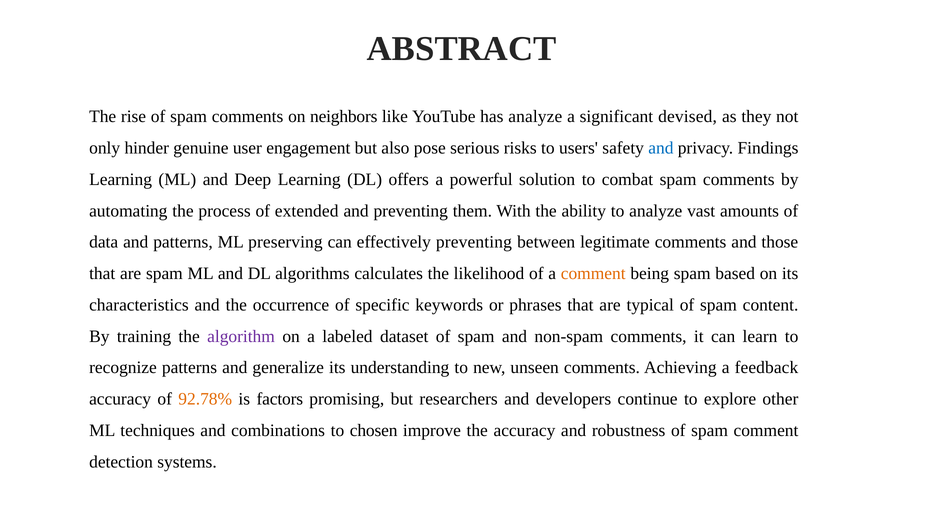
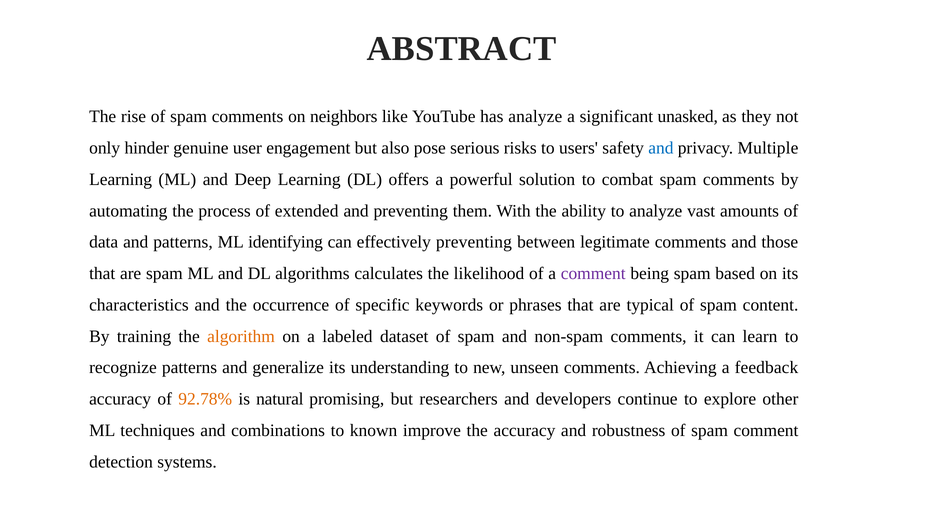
devised: devised -> unasked (688, 117)
Findings: Findings -> Multiple (768, 148)
preserving: preserving -> identifying (286, 242)
comment colour: orange -> purple (593, 274)
algorithm colour: purple -> orange (241, 336)
factors: factors -> natural (280, 399)
chosen: chosen -> known (374, 431)
